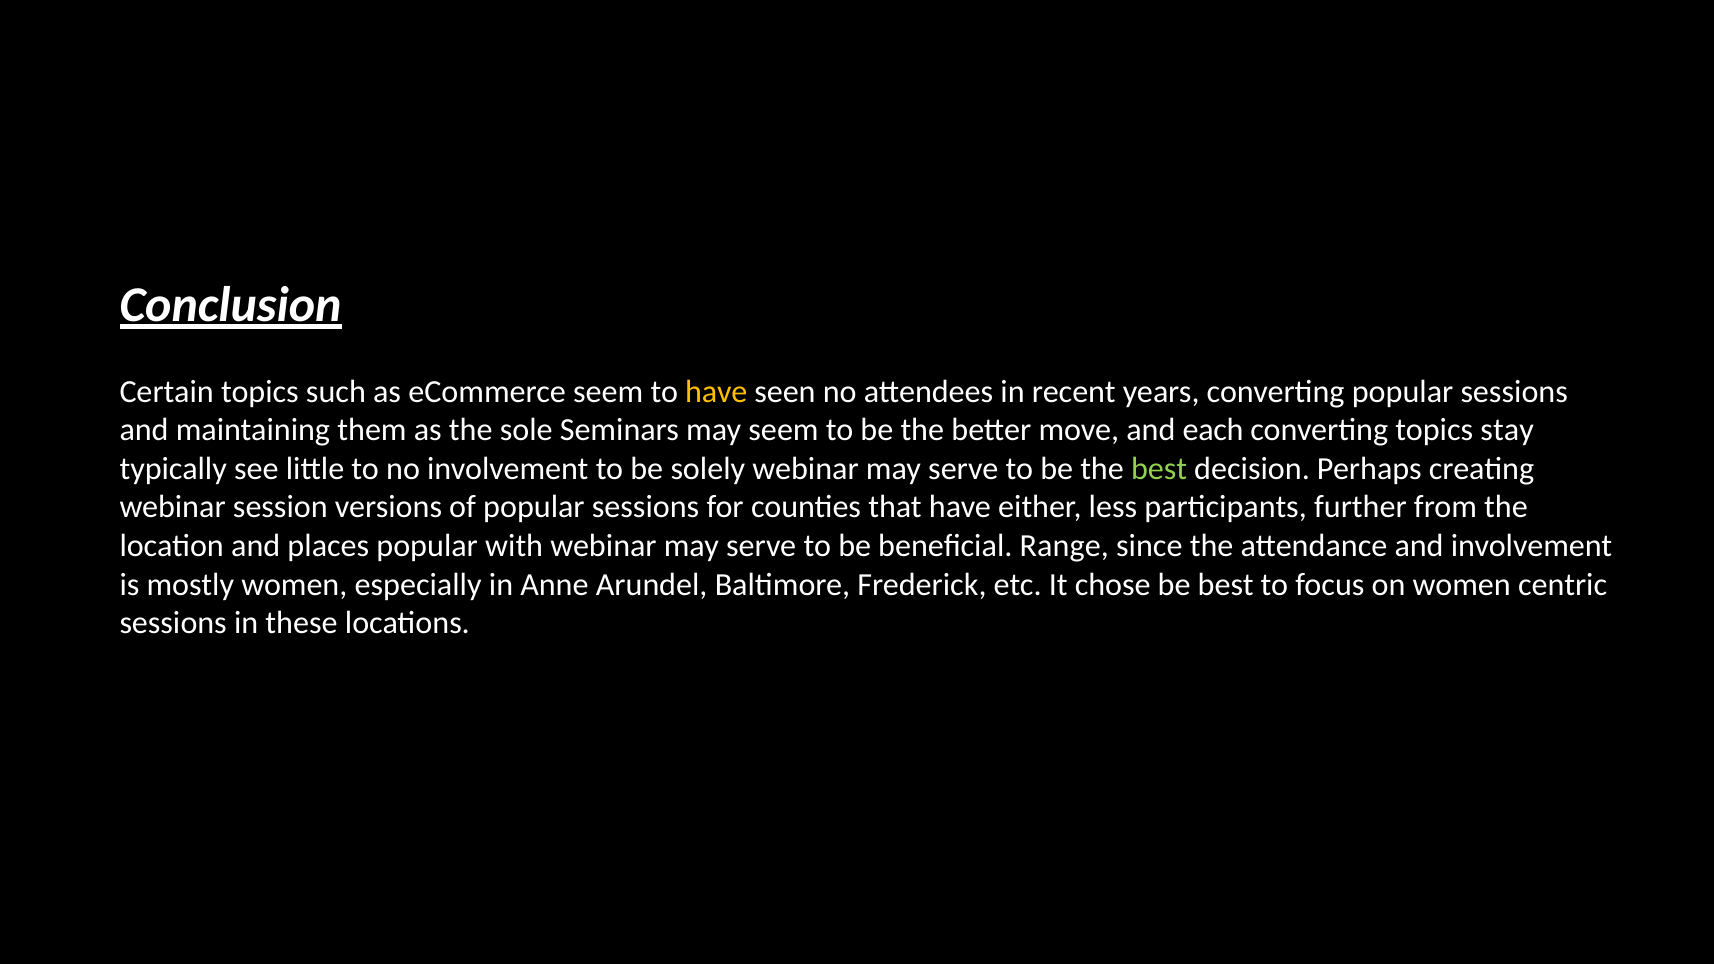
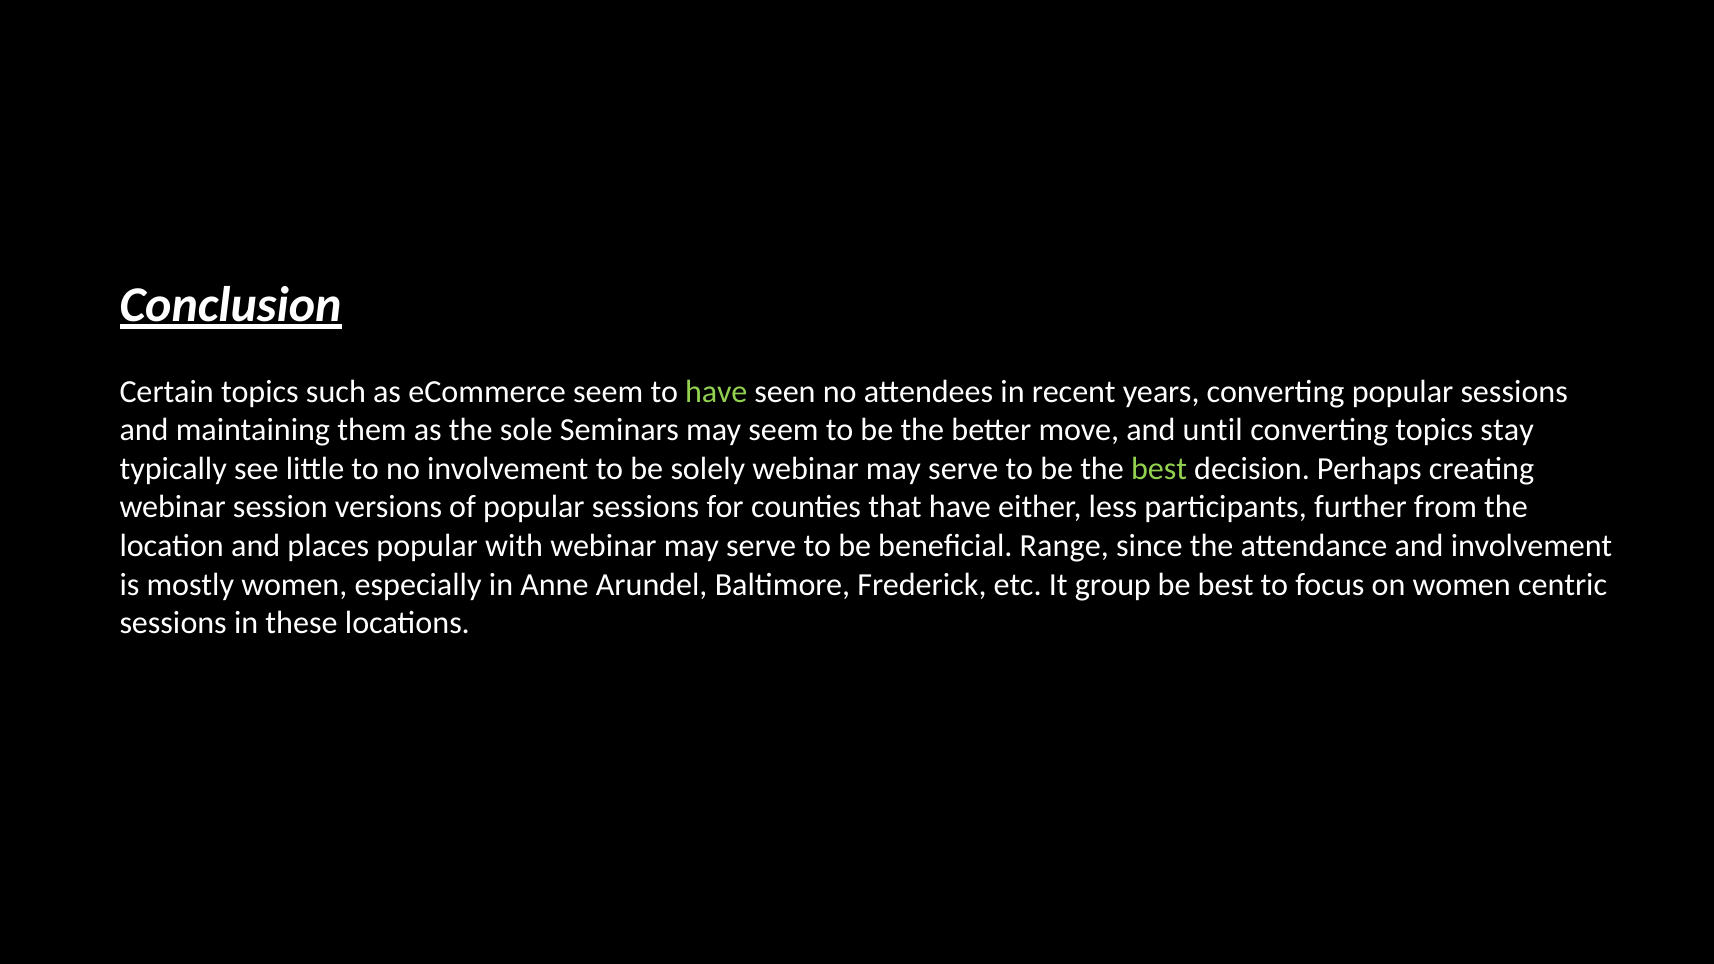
have colour: yellow -> light green (716, 392)
each: each -> until (1213, 430)
chose: chose -> group (1113, 585)
